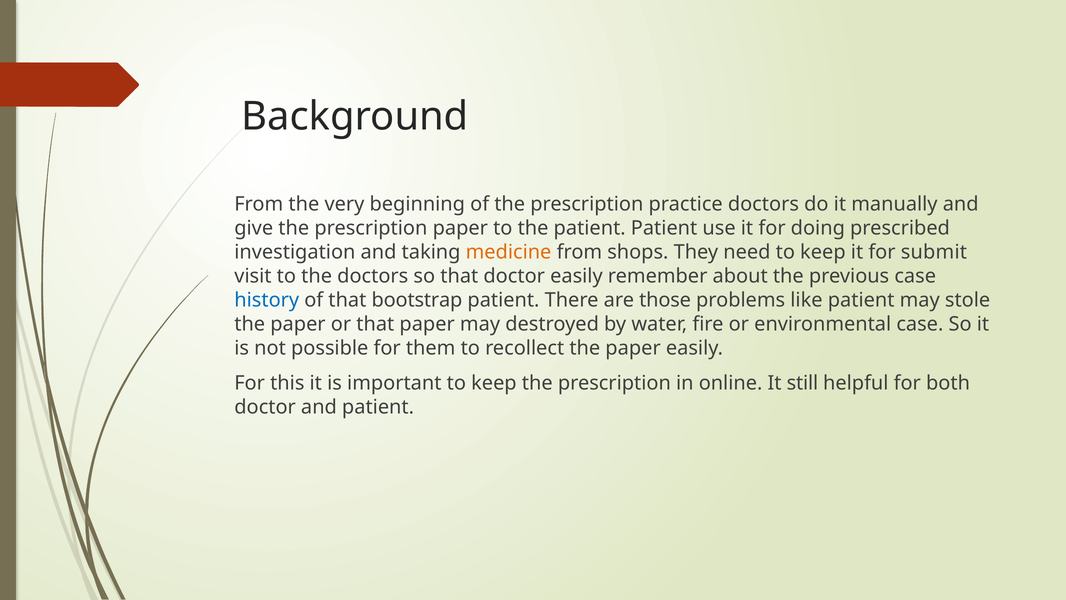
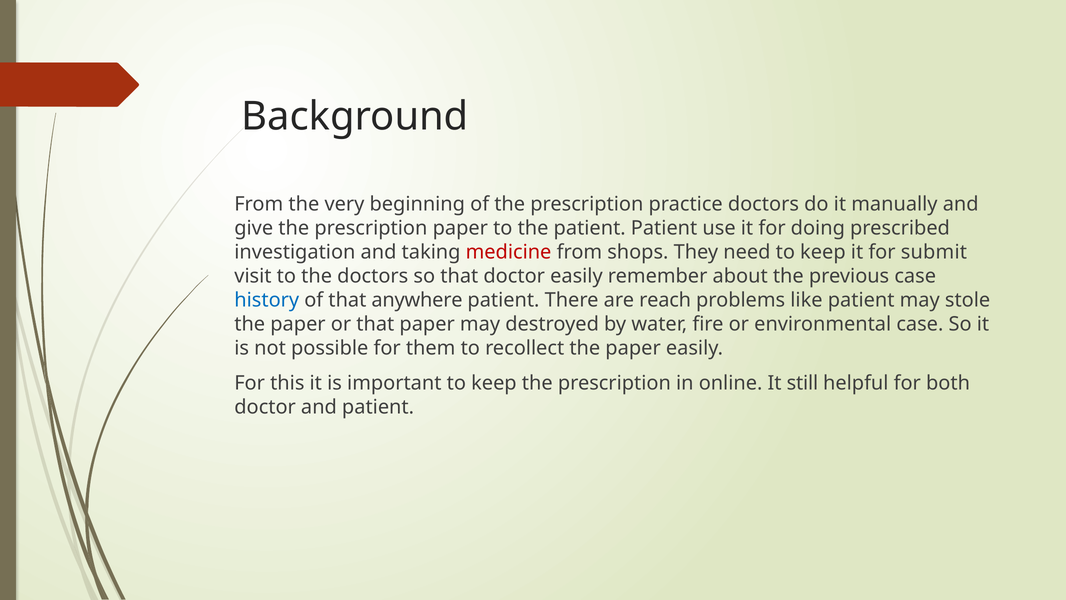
medicine colour: orange -> red (509, 252)
bootstrap: bootstrap -> anywhere (417, 300)
those: those -> reach (665, 300)
